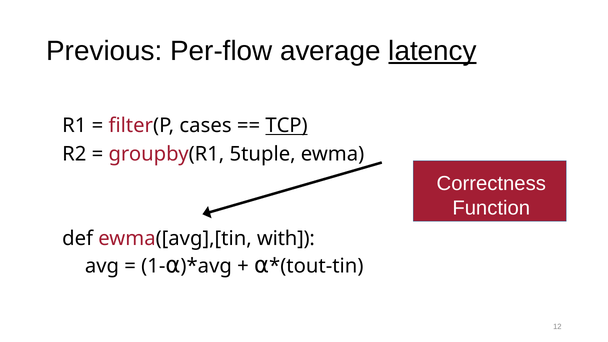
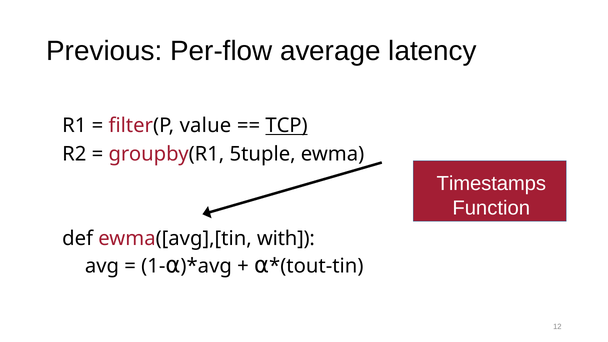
latency underline: present -> none (433, 51)
cases: cases -> value (205, 126)
Correctness: Correctness -> Timestamps (491, 184)
